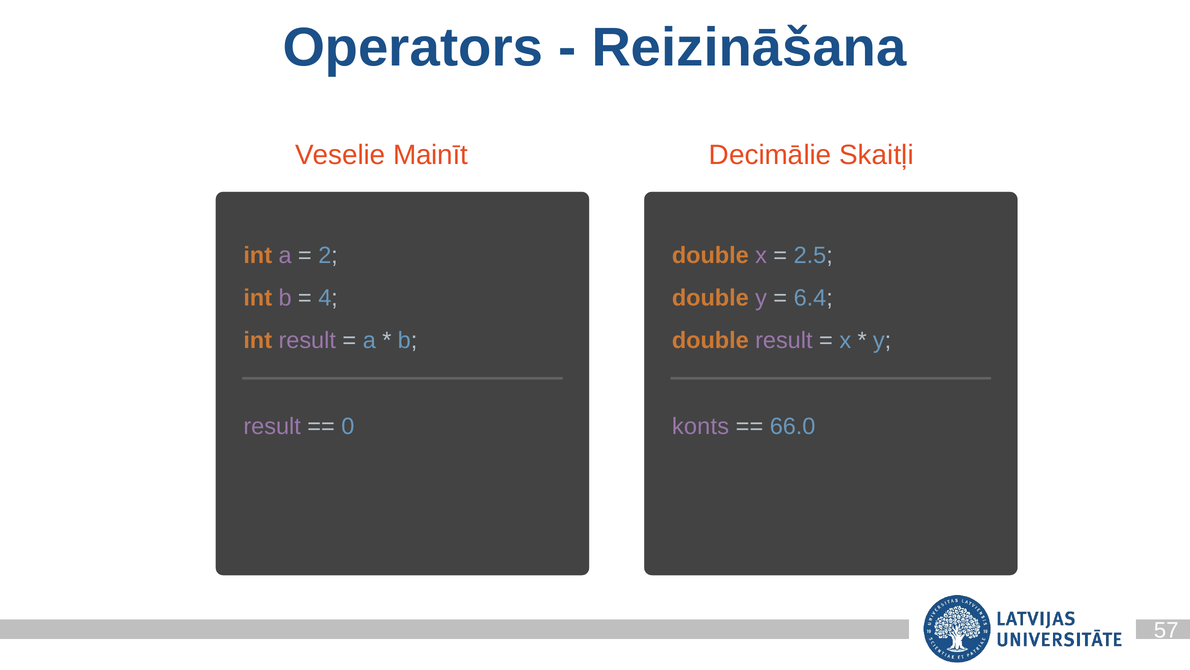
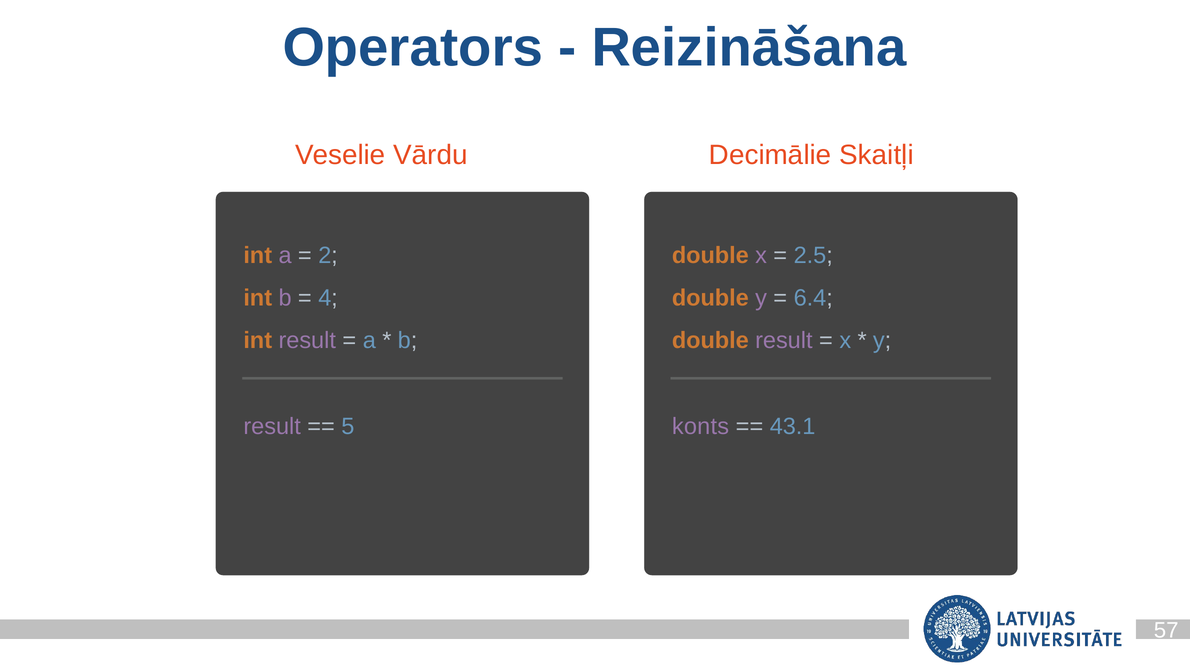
Mainīt: Mainīt -> Vārdu (430, 155)
0: 0 -> 5 (348, 426)
66.0: 66.0 -> 43.1 (793, 426)
